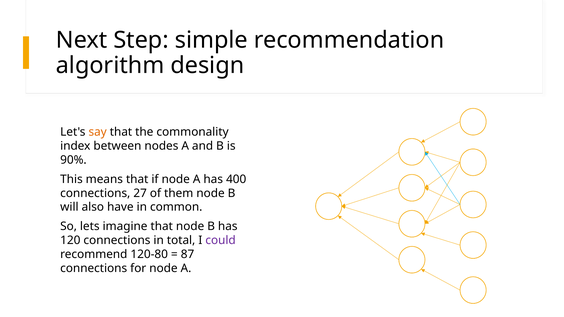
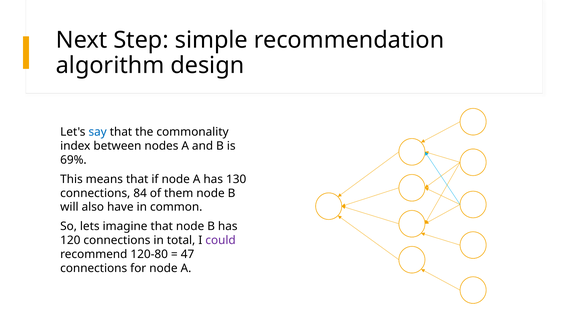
say colour: orange -> blue (98, 132)
90%: 90% -> 69% (73, 160)
400: 400 -> 130 (236, 179)
27: 27 -> 84 (140, 193)
87: 87 -> 47 (188, 254)
